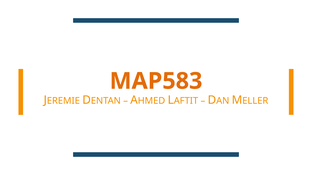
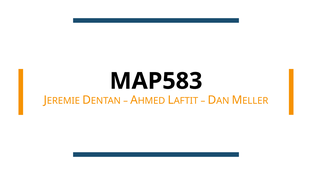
MAP583 colour: orange -> black (156, 81)
